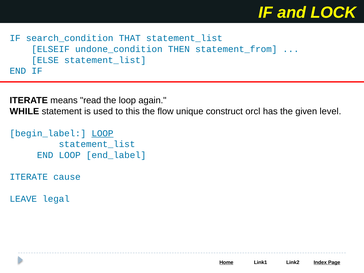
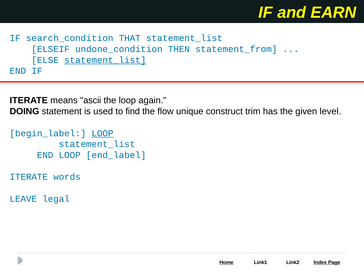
LOCK: LOCK -> EARN (333, 13)
statement_list underline: none -> present (105, 60)
read: read -> ascii (91, 100)
WHILE: WHILE -> DOING (24, 111)
this: this -> find (133, 111)
orcl: orcl -> trim (253, 111)
cause: cause -> words (67, 177)
